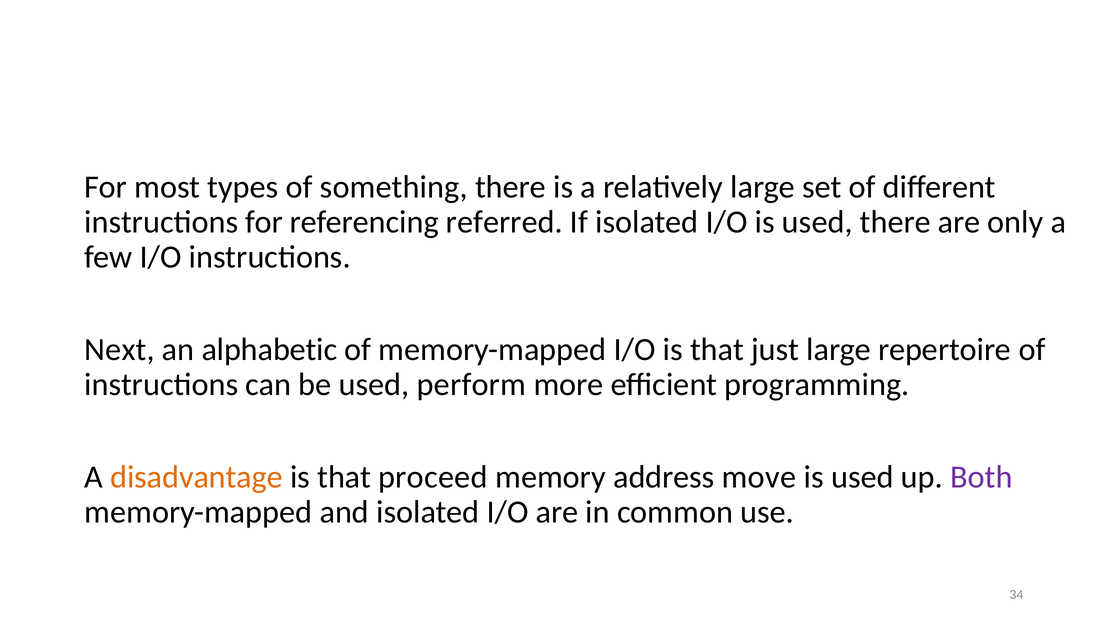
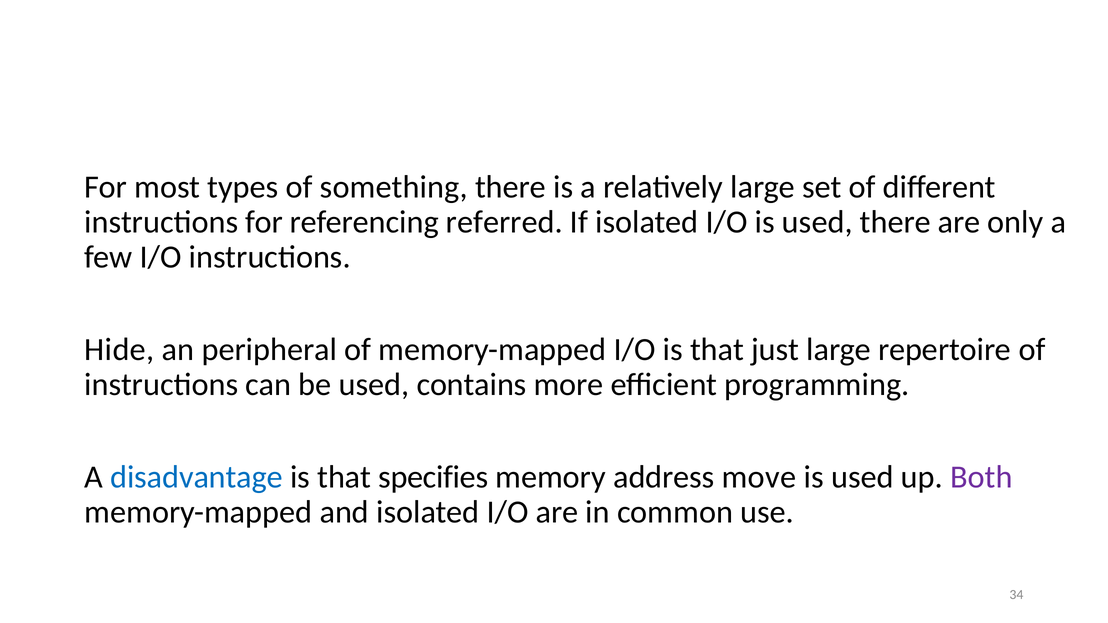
Next: Next -> Hide (119, 350)
alphabetic: alphabetic -> peripheral (269, 350)
perform: perform -> contains (472, 385)
disadvantage colour: orange -> blue (197, 477)
proceed: proceed -> specifies (433, 477)
